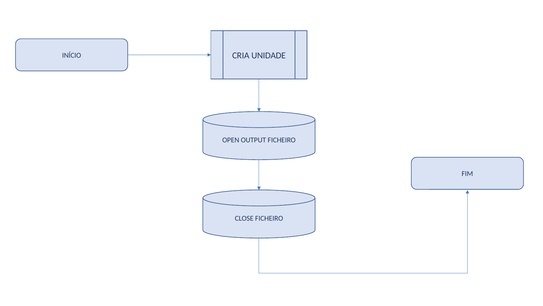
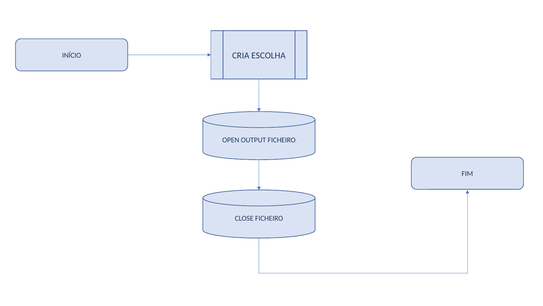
UNIDADE: UNIDADE -> ESCOLHA (268, 55)
